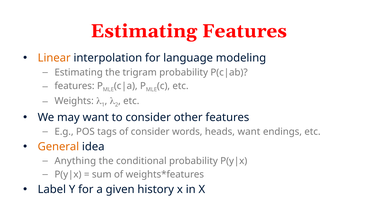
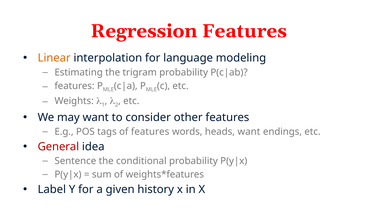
Estimating: Estimating -> Regression (144, 31)
of consider: consider -> features (150, 132)
General colour: orange -> red (58, 147)
Anything: Anything -> Sentence (75, 161)
